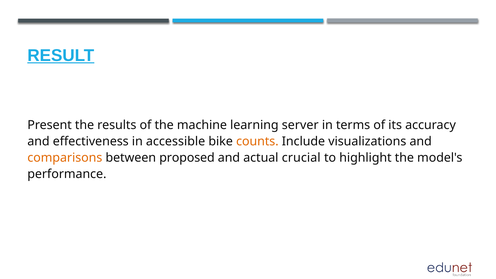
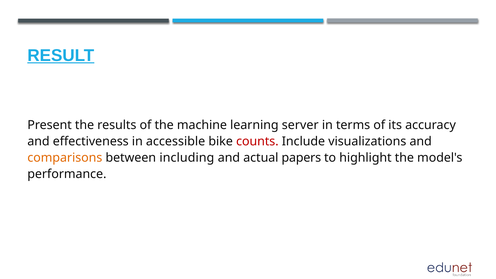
counts colour: orange -> red (257, 141)
proposed: proposed -> including (187, 158)
crucial: crucial -> papers (301, 158)
